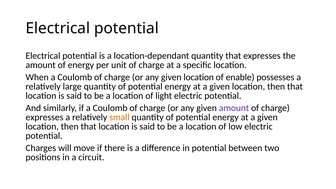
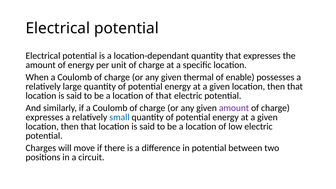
any given location: location -> thermal (199, 77)
of light: light -> that (164, 96)
small colour: orange -> blue (119, 117)
